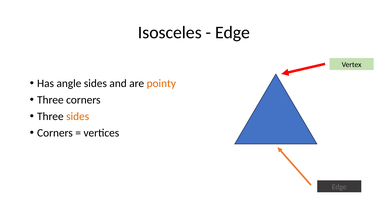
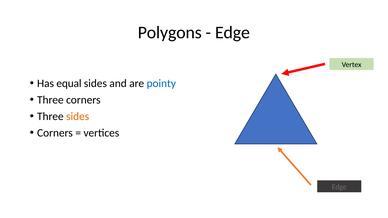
Isosceles: Isosceles -> Polygons (170, 33)
angle: angle -> equal (69, 83)
pointy colour: orange -> blue (161, 83)
